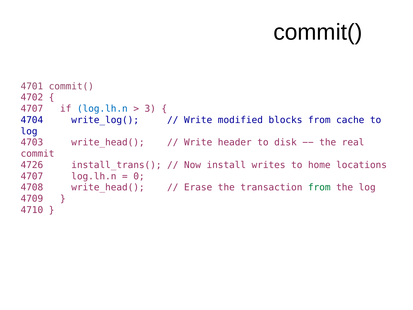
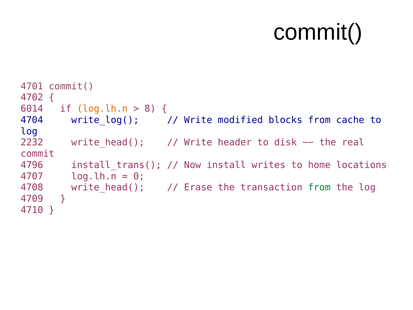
4707: 4707 -> 6014 (32, 109)
log.lh.n colour: blue -> orange (102, 109)
3: 3 -> 8 (150, 109)
4703: 4703 -> 2232 (32, 142)
4726: 4726 -> 4796 (32, 165)
